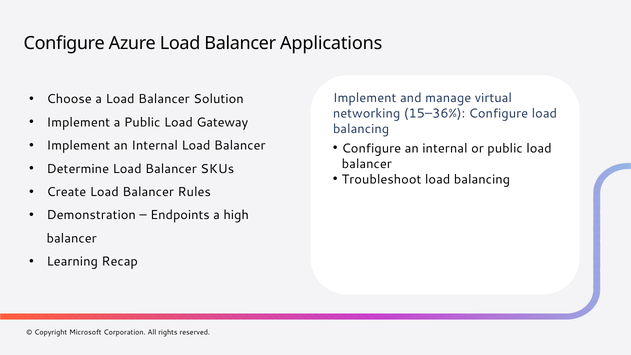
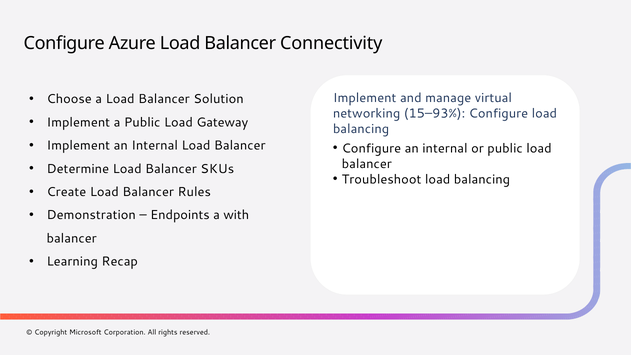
Applications: Applications -> Connectivity (331, 43)
15–36%: 15–36% -> 15–93% (435, 113)
high: high -> with (236, 215)
